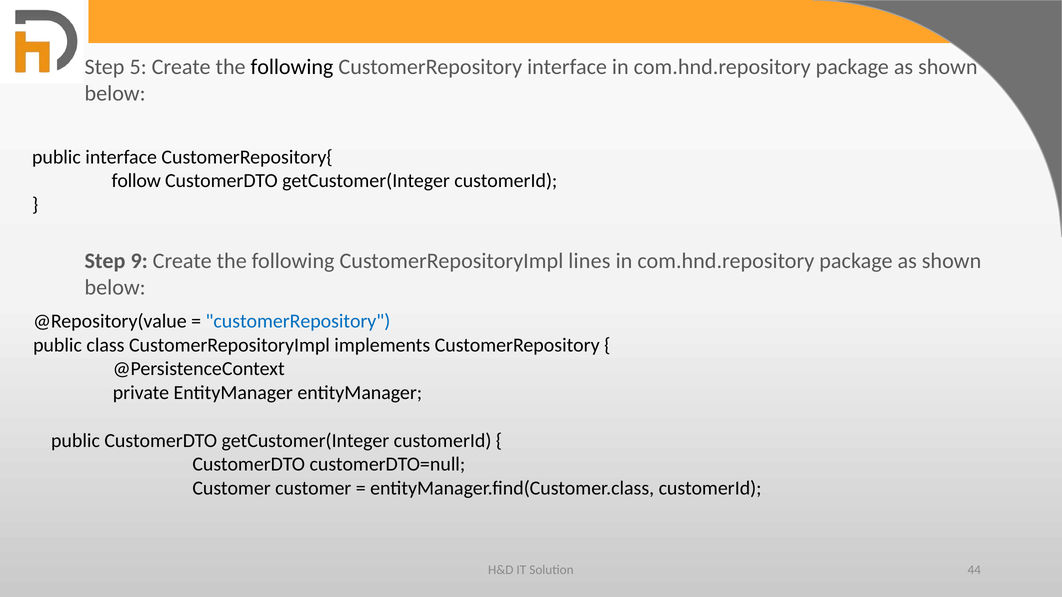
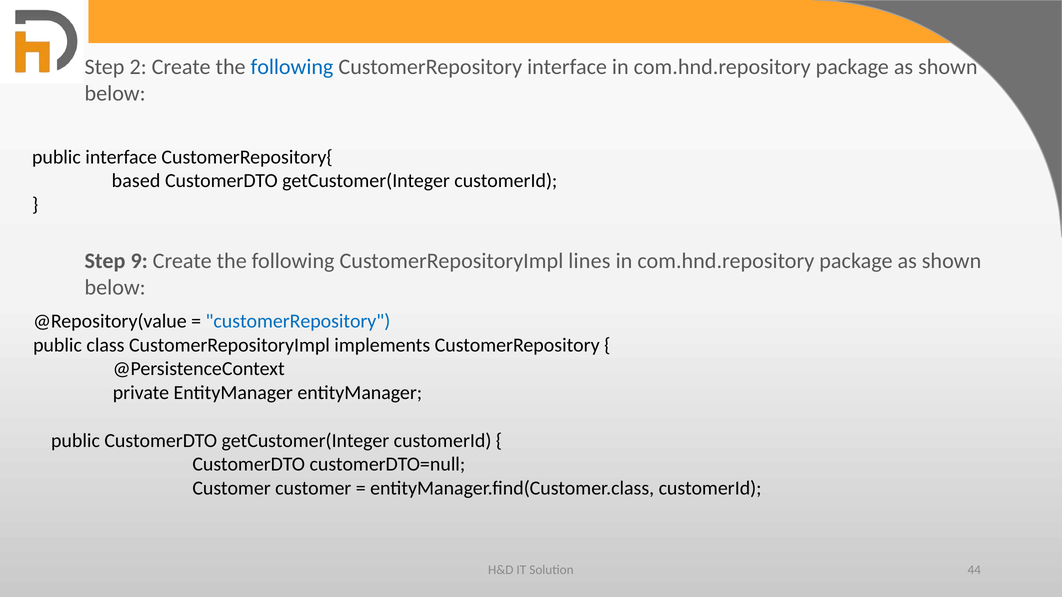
5: 5 -> 2 (138, 67)
following colour: black -> blue (292, 67)
follow: follow -> based (136, 181)
